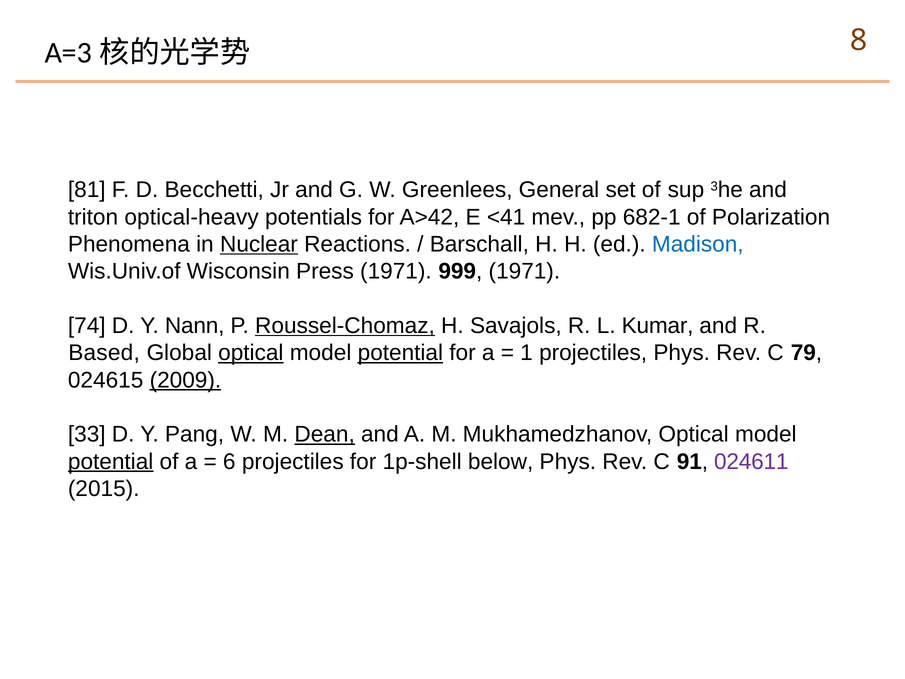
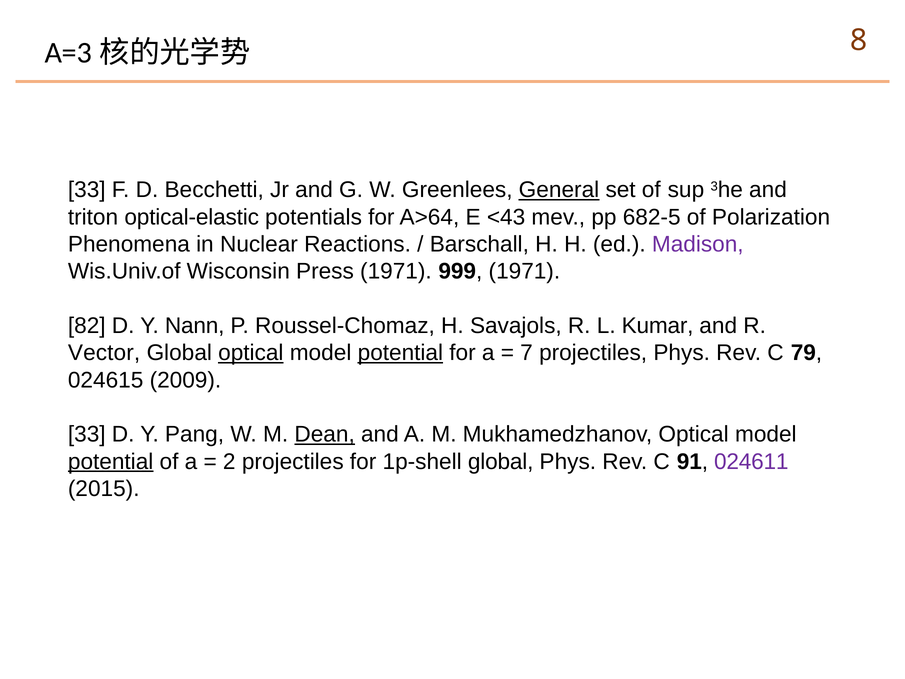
81: 81 -> 33 (87, 190)
General underline: none -> present (559, 190)
optical-heavy: optical-heavy -> optical-elastic (192, 217)
A>42: A>42 -> A>64 (429, 217)
<41: <41 -> <43 (506, 217)
682-1: 682-1 -> 682-5 (652, 217)
Nuclear underline: present -> none (259, 244)
Madison colour: blue -> purple (698, 244)
74: 74 -> 82 (87, 326)
Roussel-Chomaz underline: present -> none (345, 326)
Based: Based -> Vector (104, 353)
1: 1 -> 7 (526, 353)
2009 underline: present -> none (185, 380)
6: 6 -> 2 (229, 461)
1p-shell below: below -> global (501, 461)
